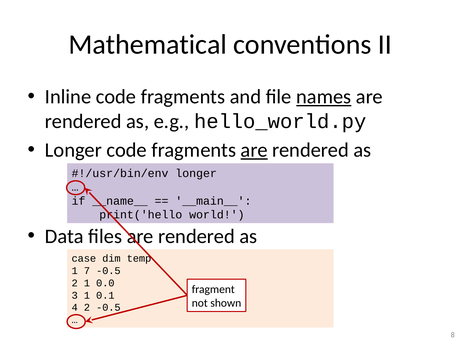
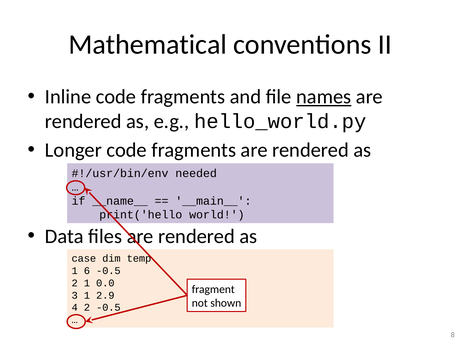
are underline: present -> none (254, 150)
longer: longer -> needed (196, 173)
7: 7 -> 6 (87, 270)
0.1: 0.1 -> 2.9 (105, 295)
